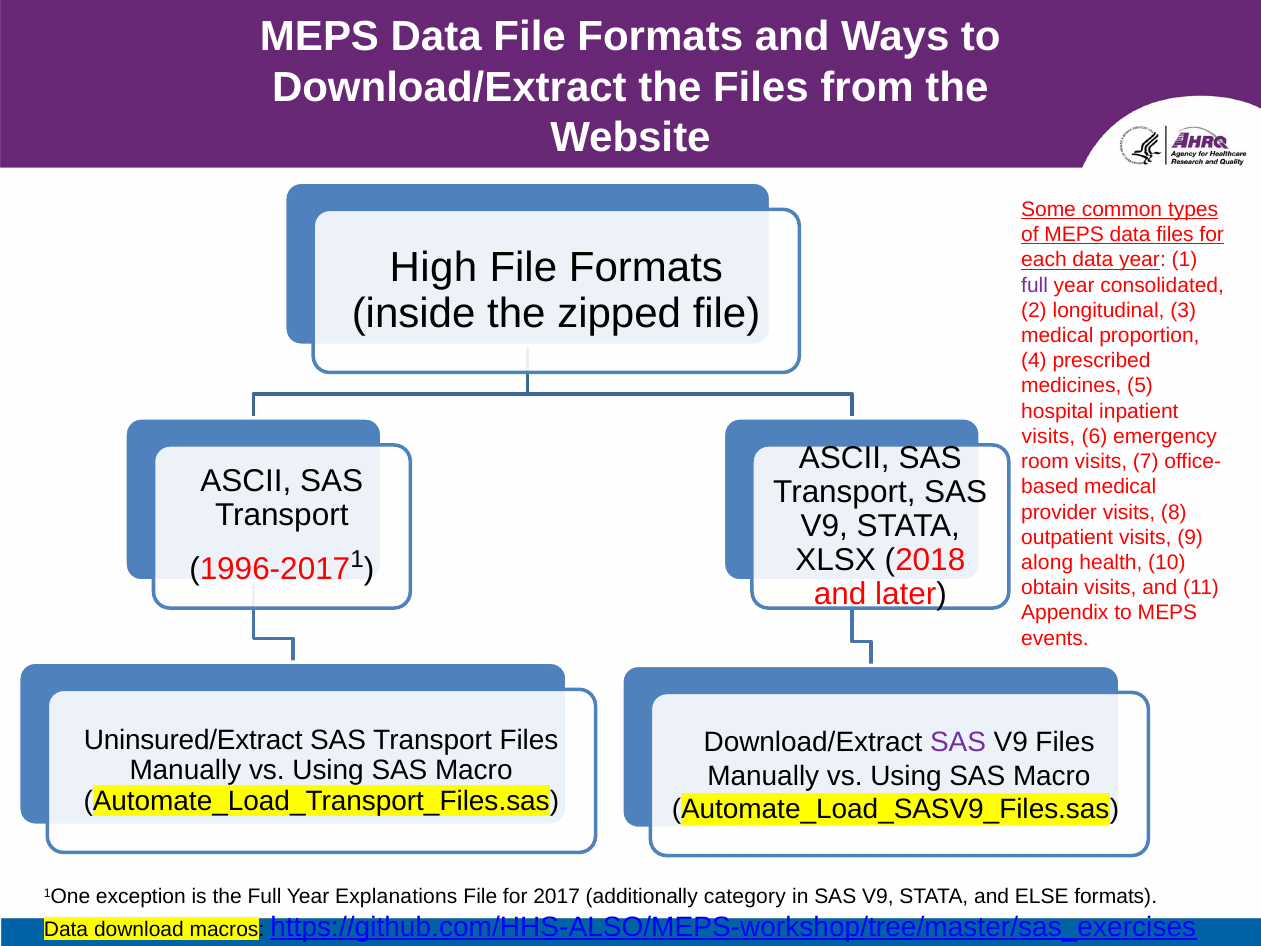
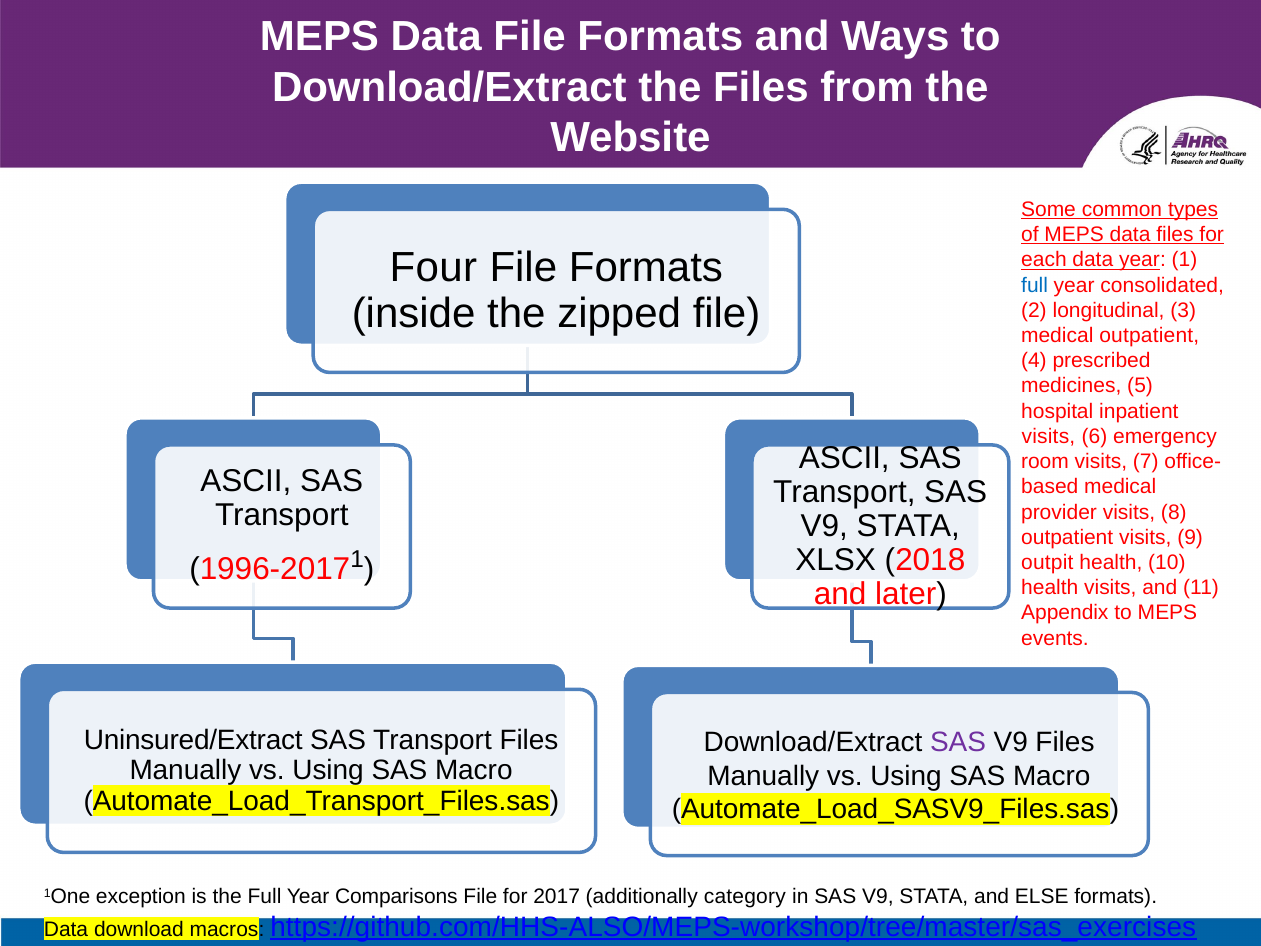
High: High -> Four (433, 268)
full colour: purple -> blue (1035, 285)
medical proportion: proportion -> outpatient (1149, 335)
along: along -> outpit (1047, 562)
obtain: obtain -> health (1050, 588)
Explanations: Explanations -> Comparisons (396, 897)
